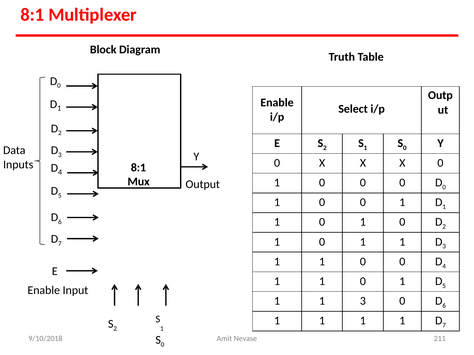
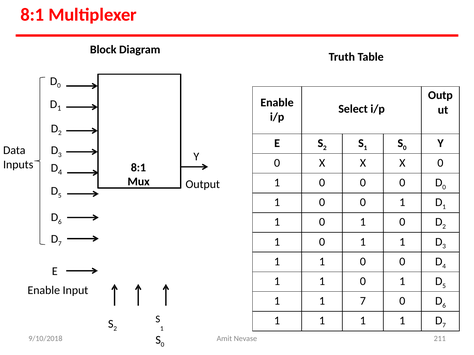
1 3: 3 -> 7 (363, 301)
